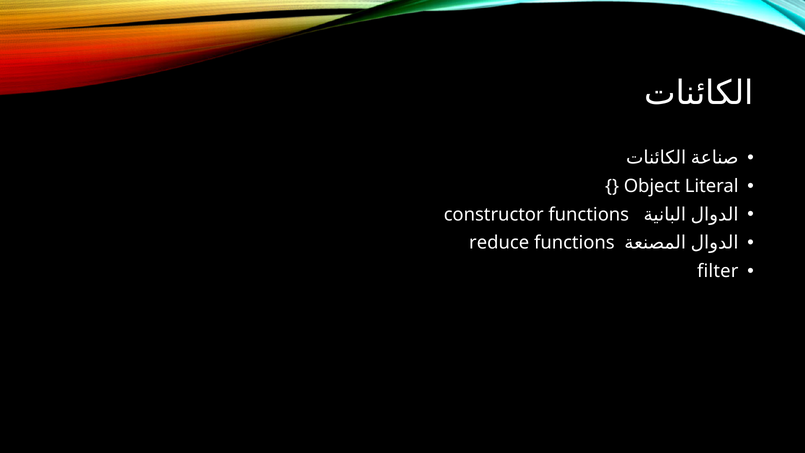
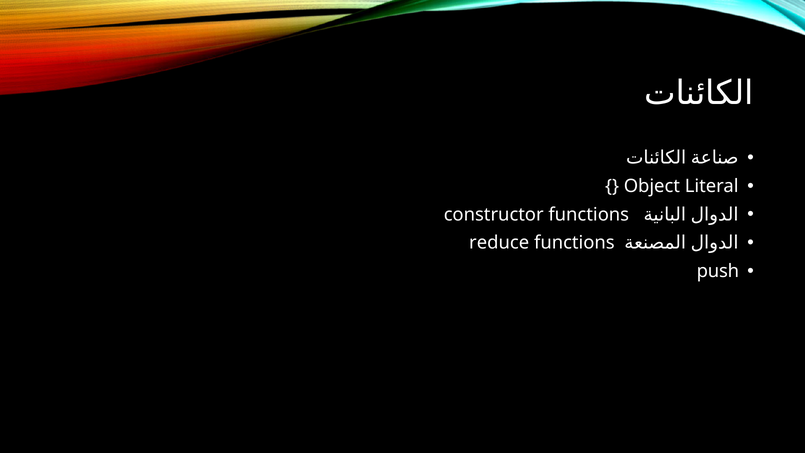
filter: filter -> push (718, 271)
